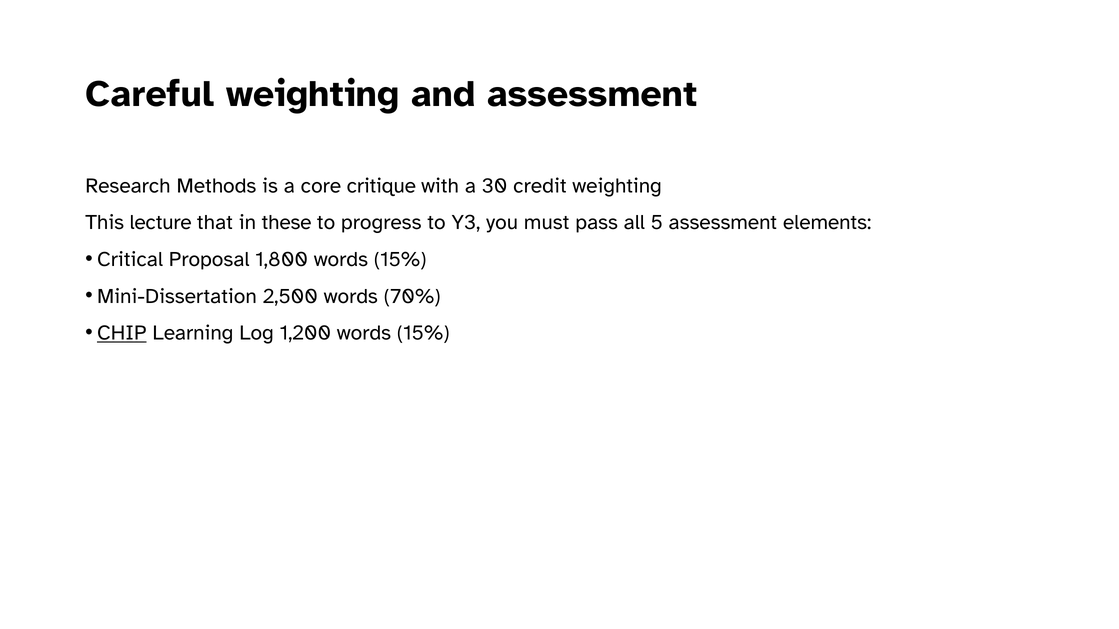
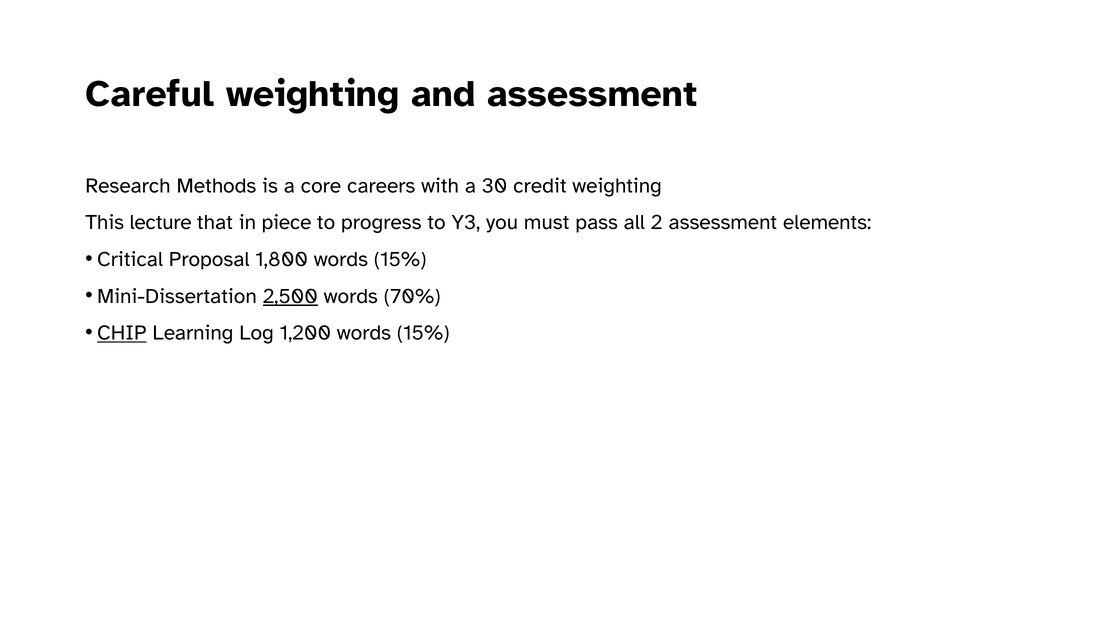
critique: critique -> careers (381, 186)
these: these -> piece (287, 223)
5: 5 -> 2 (657, 223)
2,500 underline: none -> present (290, 296)
